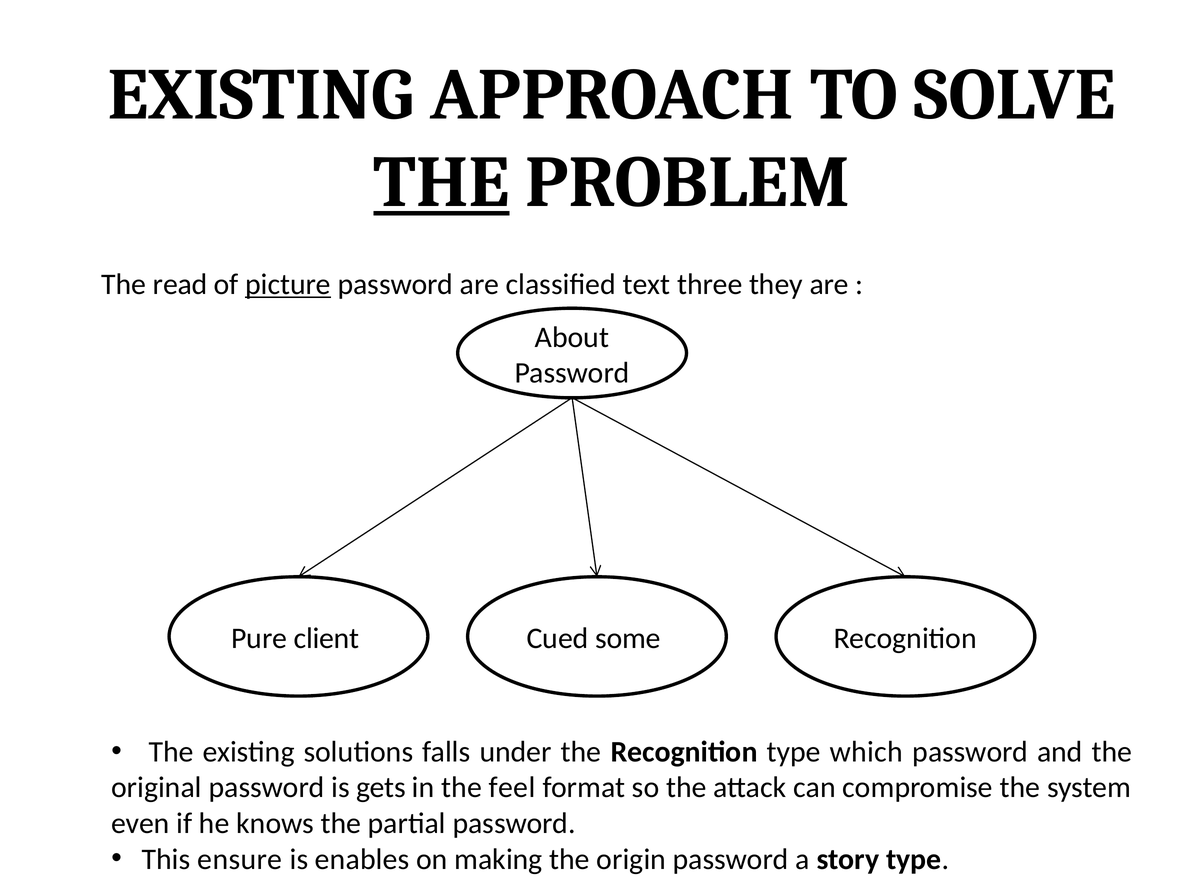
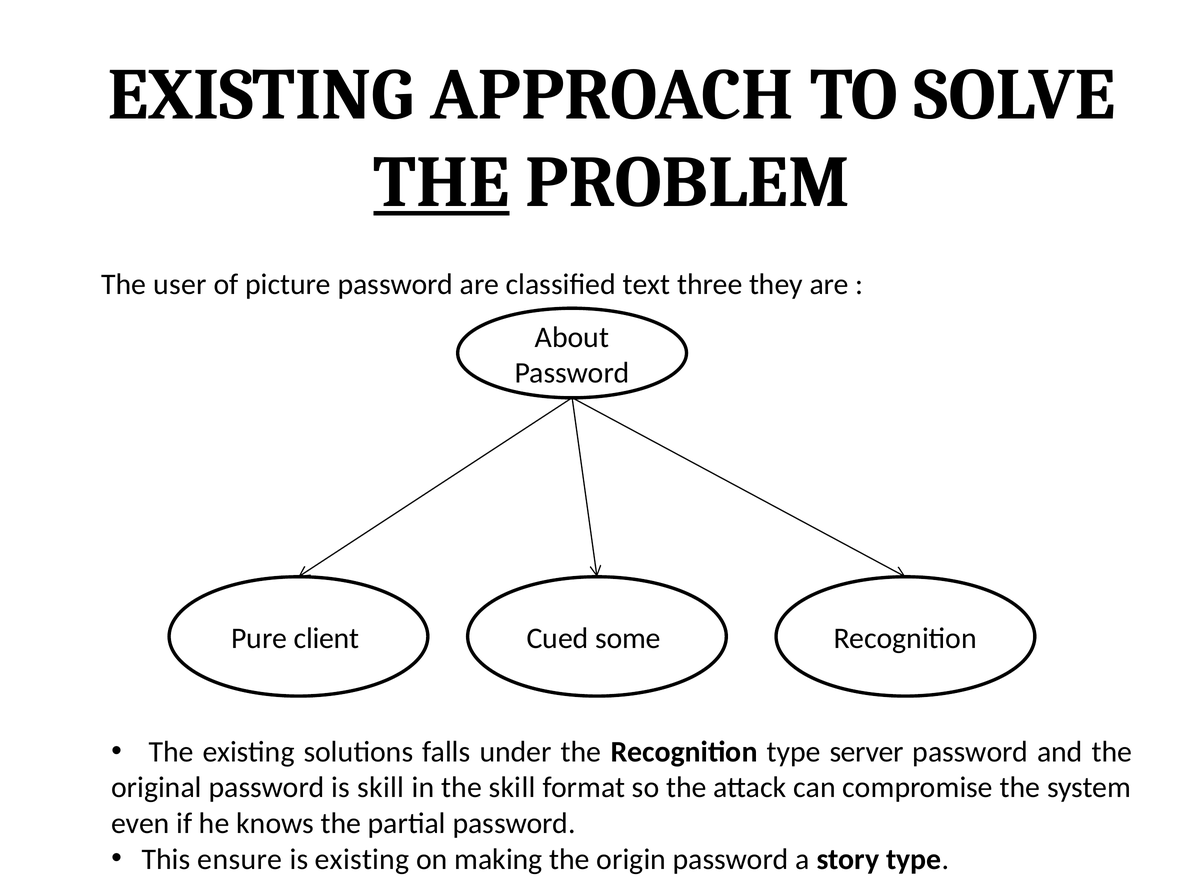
read: read -> user (180, 285)
picture underline: present -> none (288, 285)
which: which -> server (867, 752)
is gets: gets -> skill (381, 788)
the feel: feel -> skill (512, 788)
is enables: enables -> existing (362, 860)
